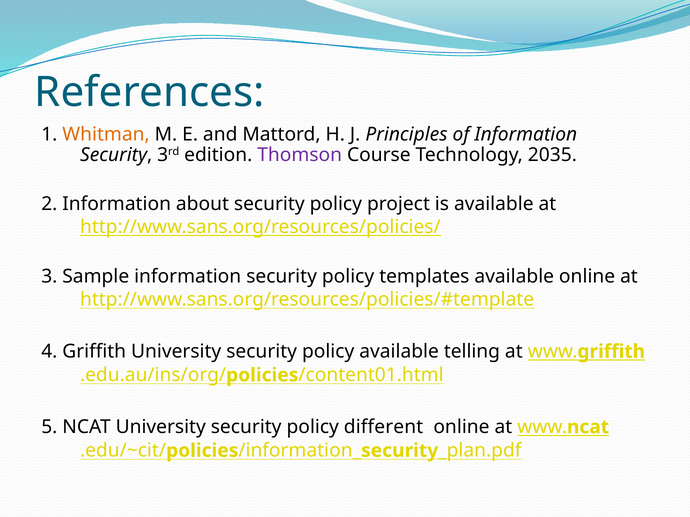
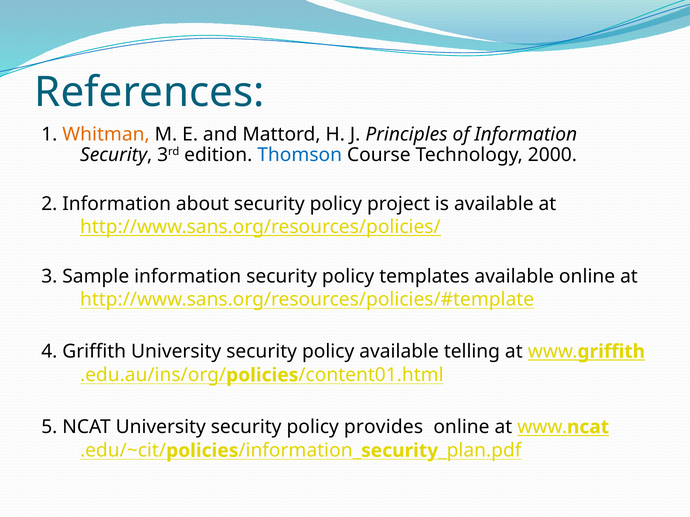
Thomson colour: purple -> blue (300, 155)
2035: 2035 -> 2000 (552, 155)
different: different -> provides (384, 427)
